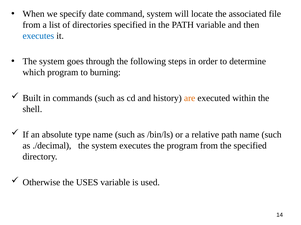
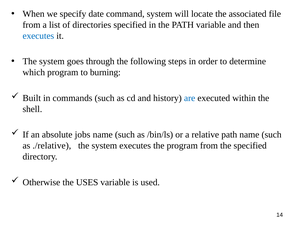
are colour: orange -> blue (190, 98)
type: type -> jobs (83, 135)
./decimal: ./decimal -> ./relative (52, 146)
